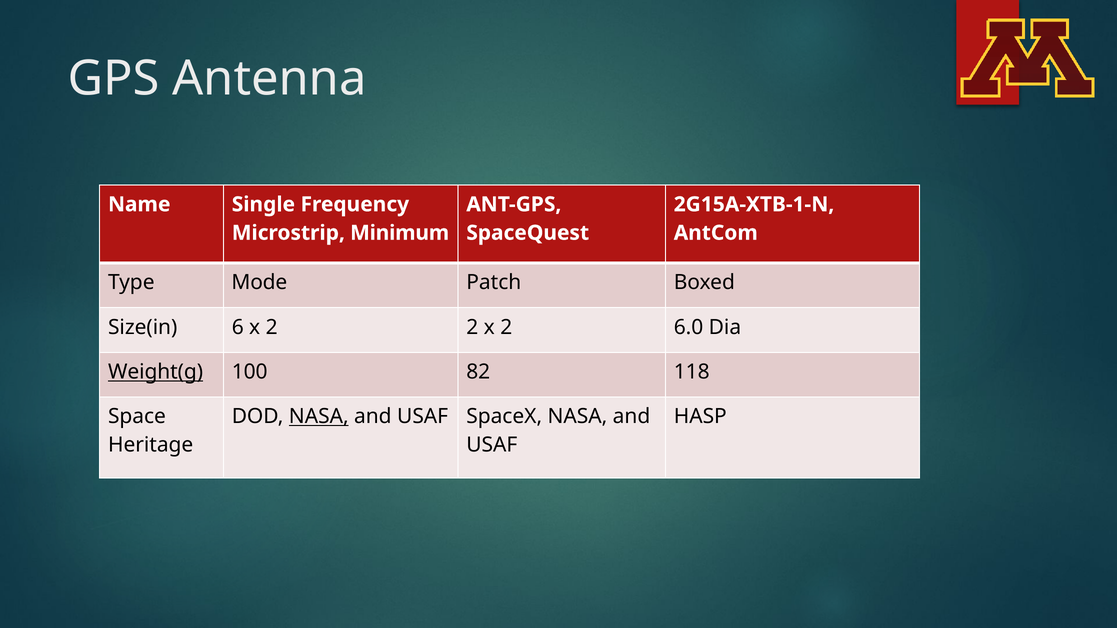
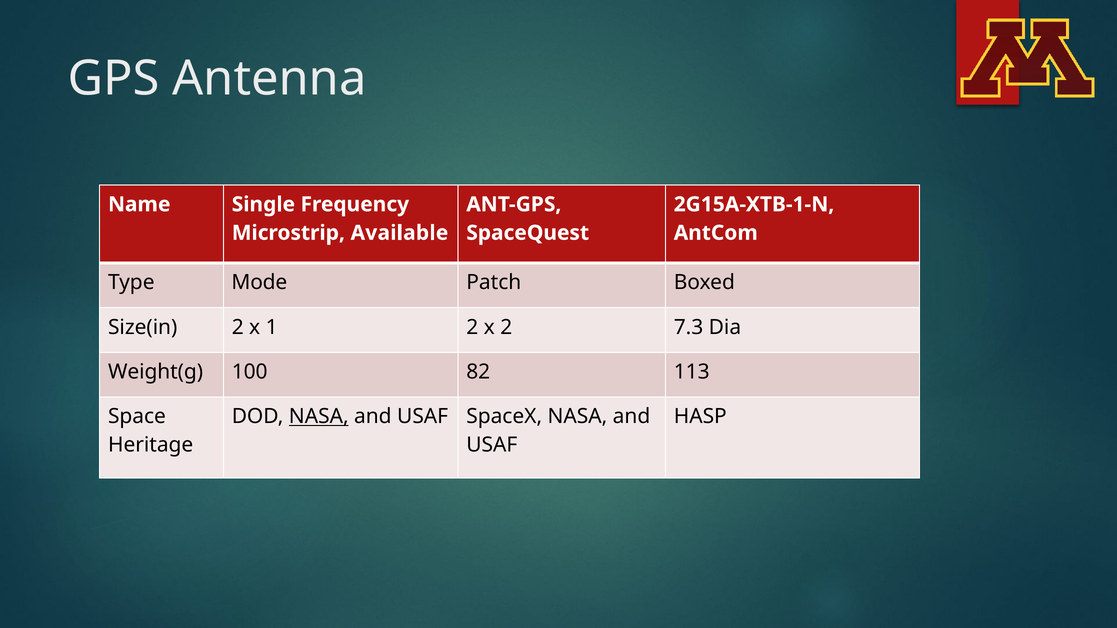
Minimum: Minimum -> Available (399, 233)
Size(in 6: 6 -> 2 (238, 327)
2: 2 -> 1 (272, 327)
6.0: 6.0 -> 7.3 (689, 327)
Weight(g underline: present -> none (156, 372)
118: 118 -> 113 (692, 372)
